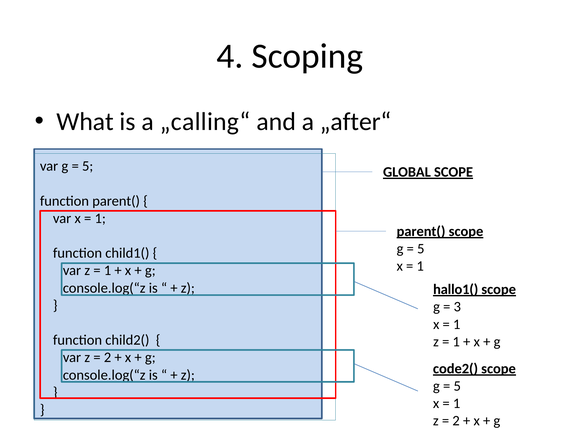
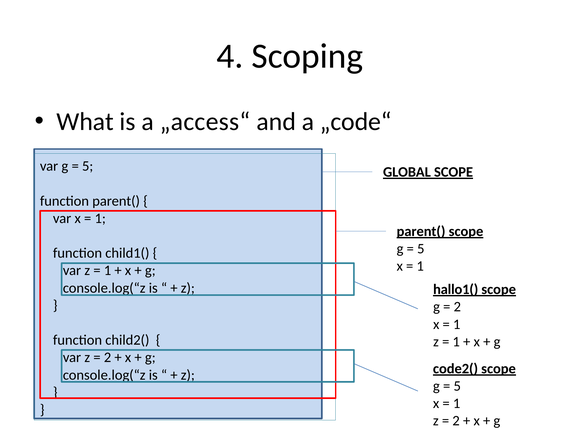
„calling“: „calling“ -> „access“ (205, 122)
„after“: „after“ -> „code“ (356, 122)
3: 3 -> 2 (457, 307)
